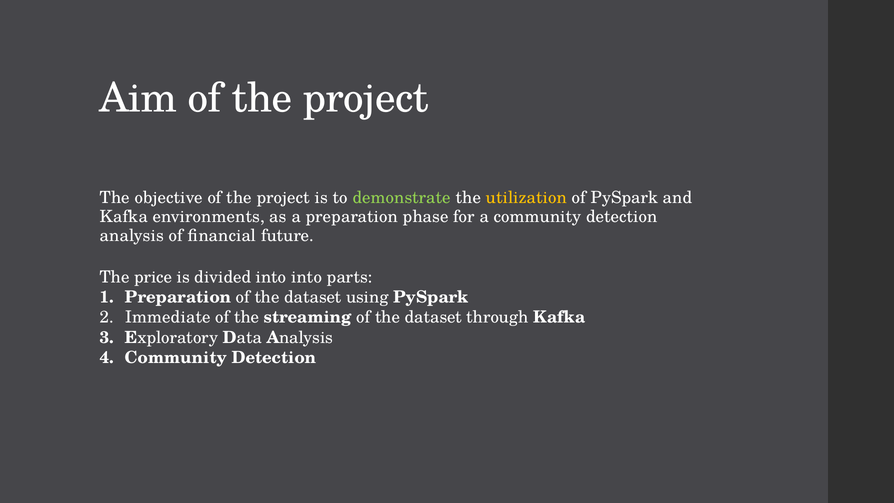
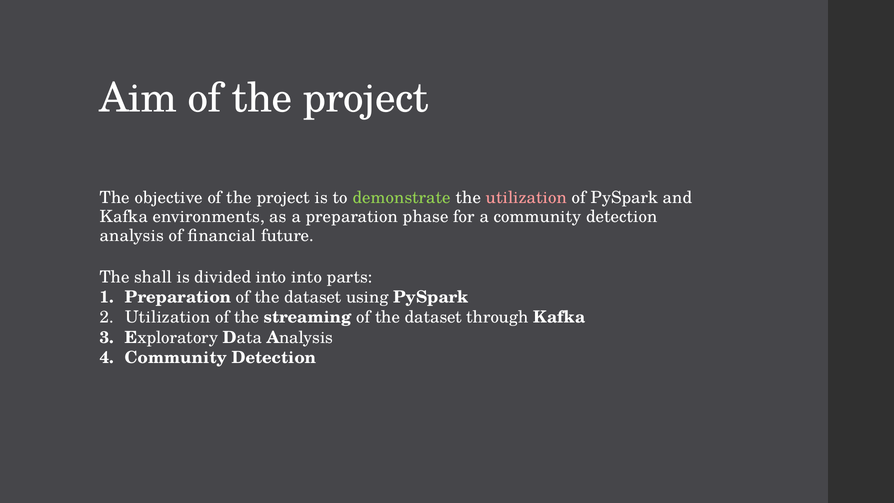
utilization colour: yellow -> pink (526, 197)
price: price -> shall (153, 277)
Immediate: Immediate -> Utilization (168, 317)
